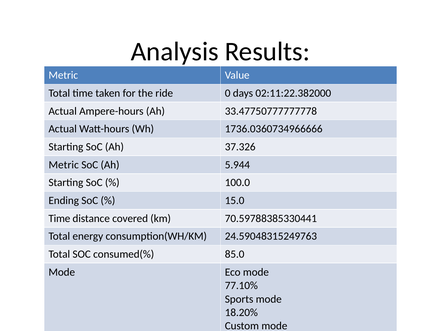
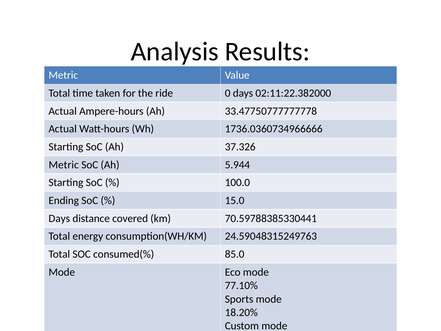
Time: Time -> Days (59, 218)
